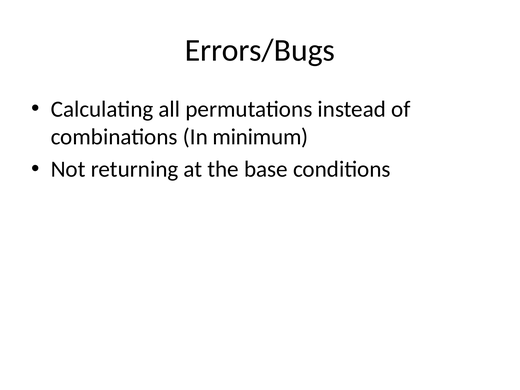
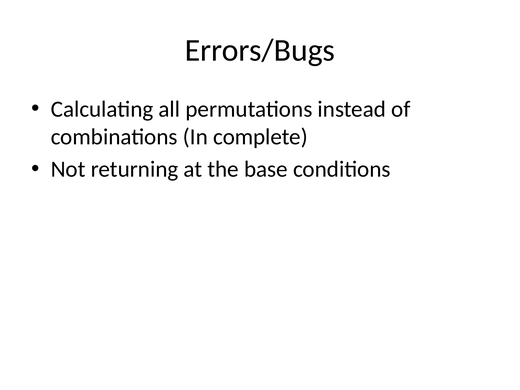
minimum: minimum -> complete (260, 137)
